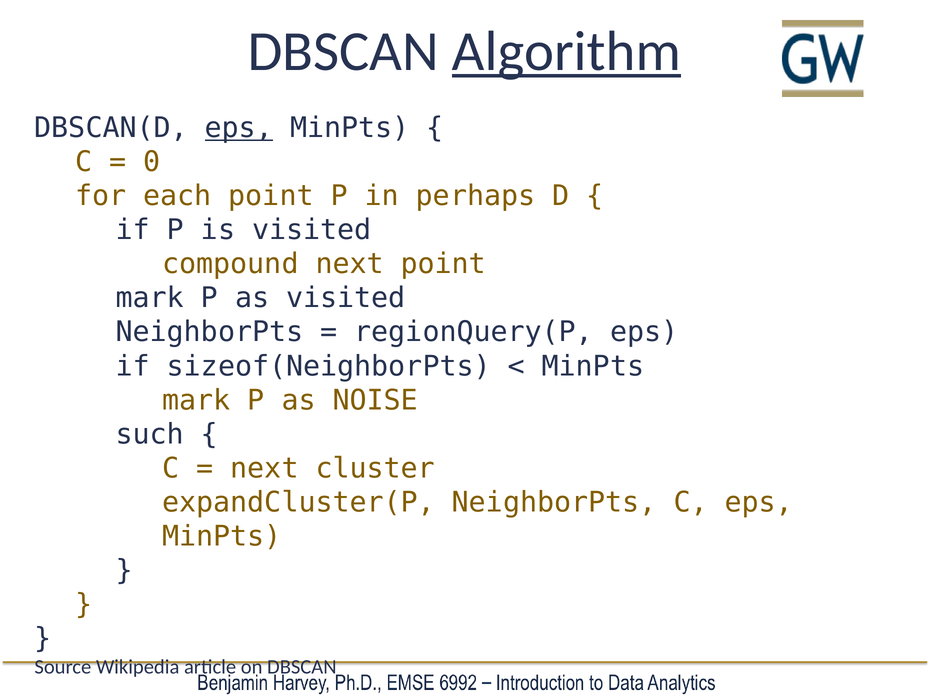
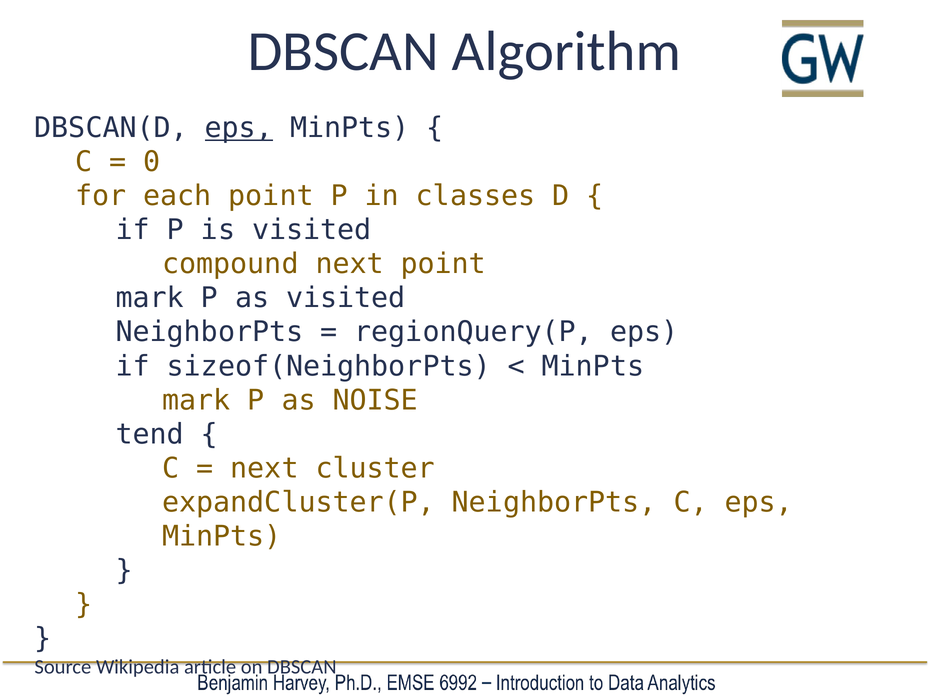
Algorithm underline: present -> none (566, 51)
perhaps: perhaps -> classes (476, 196)
such: such -> tend (150, 435)
